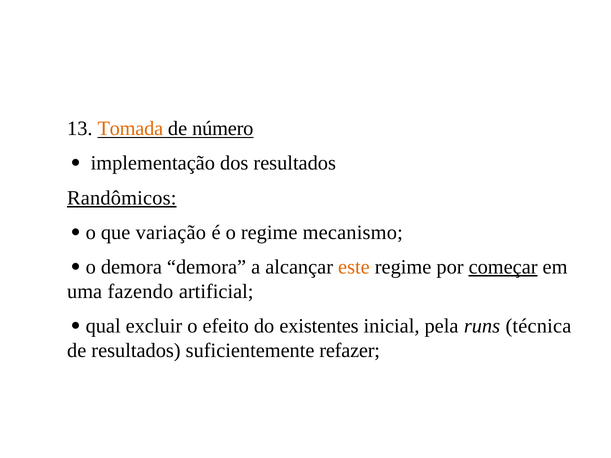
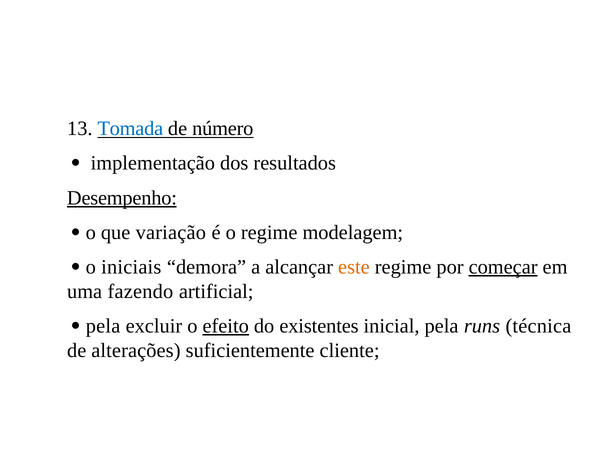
Tomada colour: orange -> blue (130, 129)
Randômicos: Randômicos -> Desempenho (122, 198)
mecanismo: mecanismo -> modelagem (353, 233)
o demora: demora -> iniciais (131, 267)
qual: qual -> pela (103, 326)
efeito underline: none -> present (226, 326)
de resultados: resultados -> alterações (136, 351)
refazer: refazer -> cliente (350, 351)
